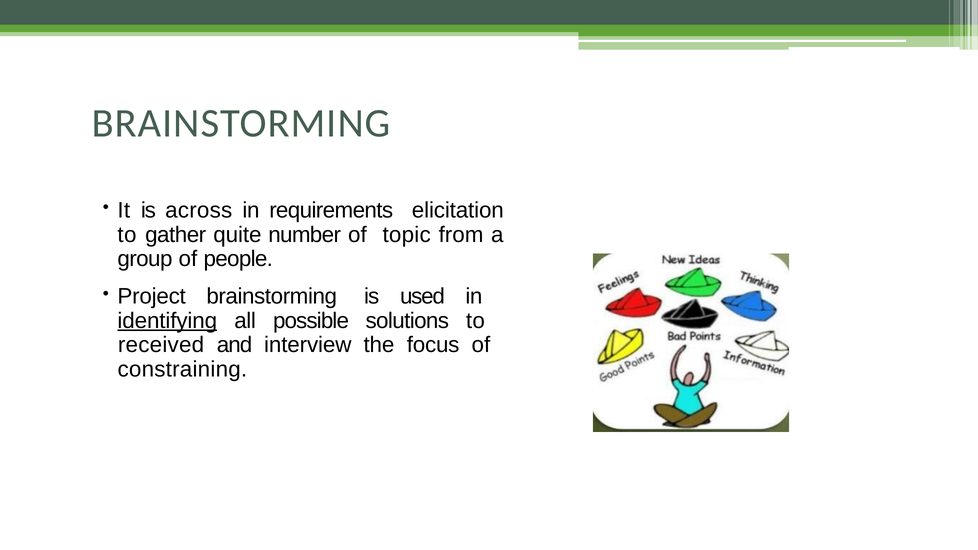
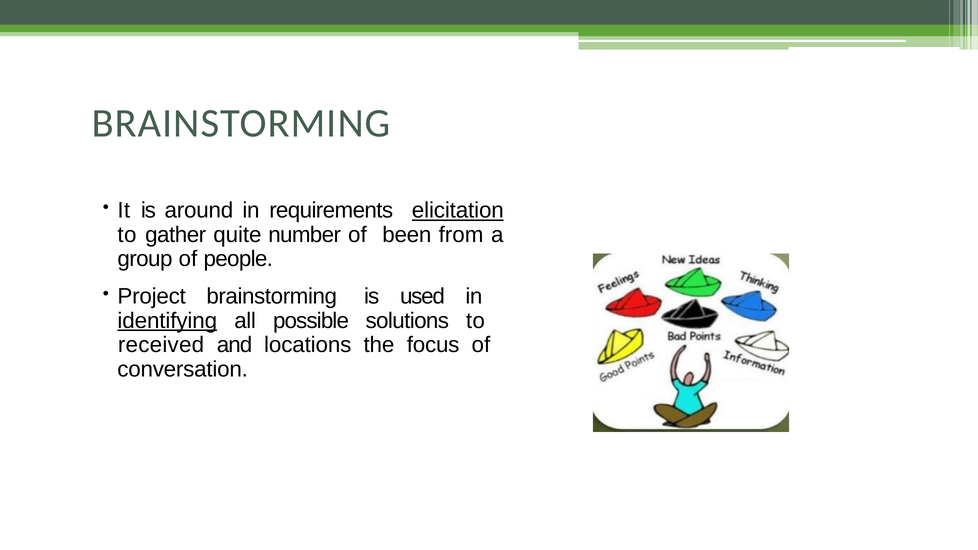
across: across -> around (199, 211)
elicitation underline: none -> present (458, 211)
topic: topic -> been (407, 235)
interview: interview -> locations (308, 345)
constraining: constraining -> conversation (183, 369)
